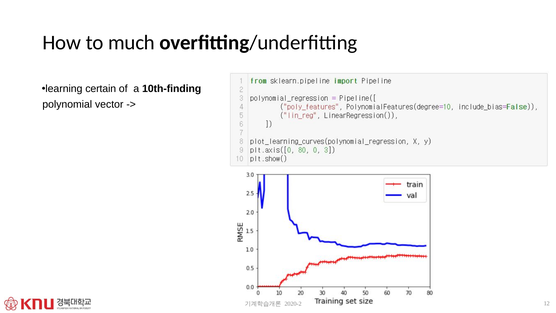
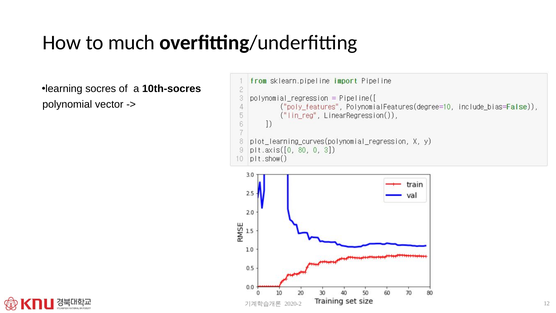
certain: certain -> socres (101, 89)
10th-finding: 10th-finding -> 10th-socres (172, 89)
